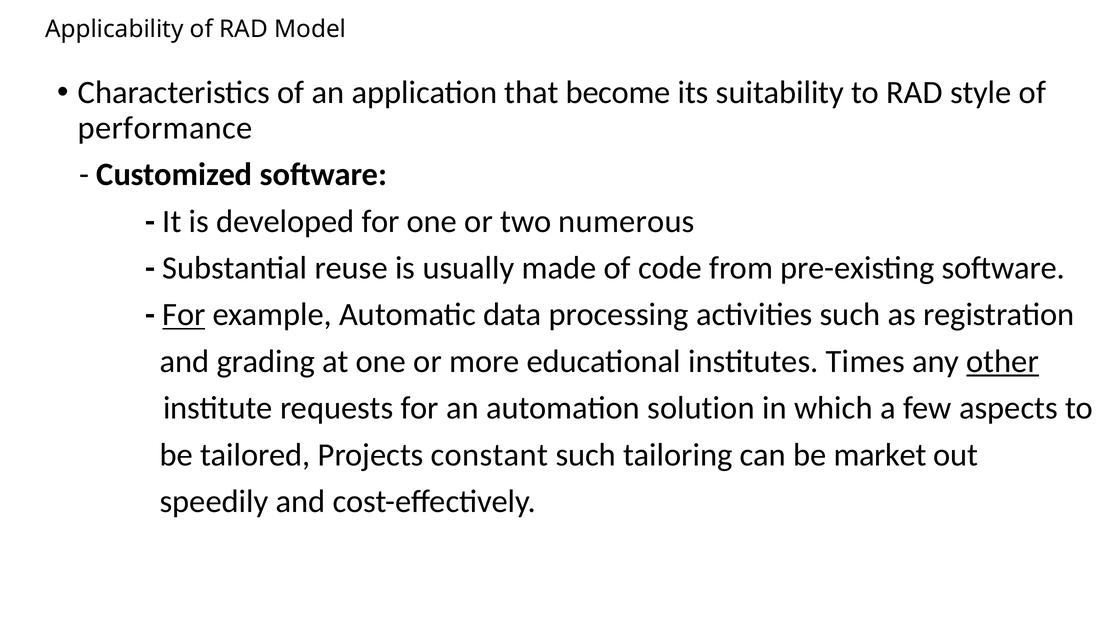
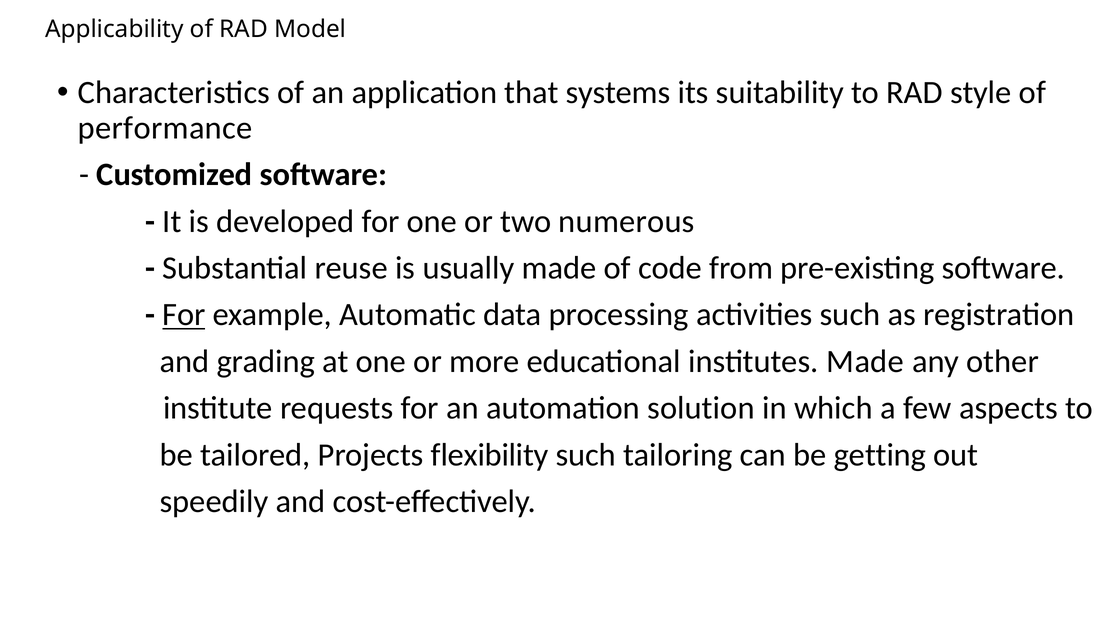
become: become -> systems (618, 93)
institutes Times: Times -> Made (865, 362)
other underline: present -> none (1003, 362)
constant: constant -> flexibility (490, 455)
market: market -> getting (880, 455)
